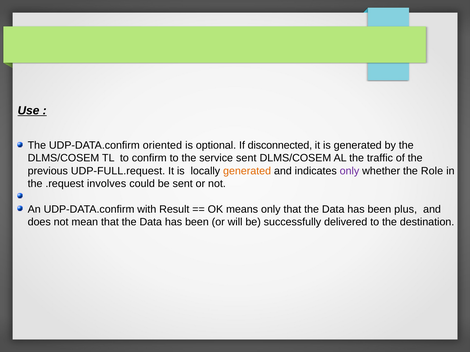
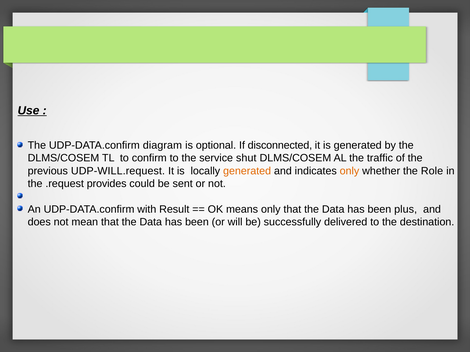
oriented: oriented -> diagram (162, 145)
service sent: sent -> shut (246, 158)
UDP-FULL.request: UDP-FULL.request -> UDP-WILL.request (118, 171)
only colour: purple -> orange (349, 171)
involves: involves -> provides (107, 184)
